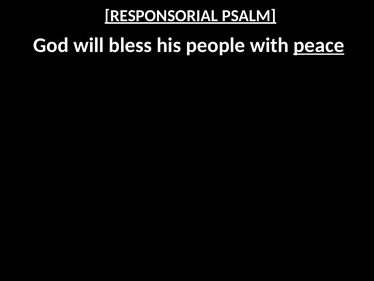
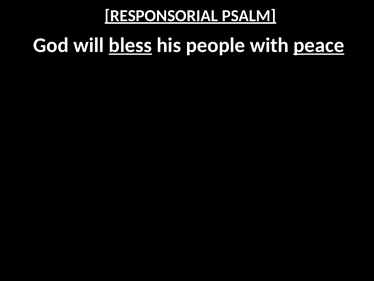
bless underline: none -> present (130, 45)
